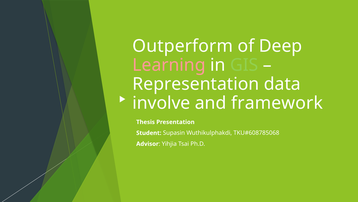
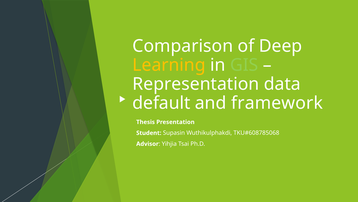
Outperform: Outperform -> Comparison (183, 46)
Learning colour: pink -> yellow (169, 65)
involve: involve -> default (161, 103)
